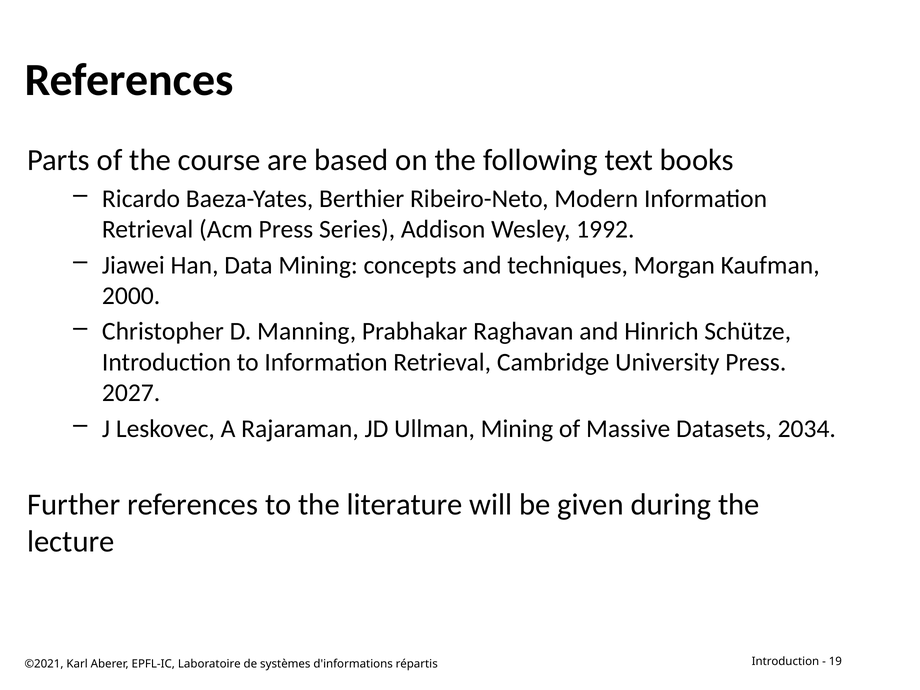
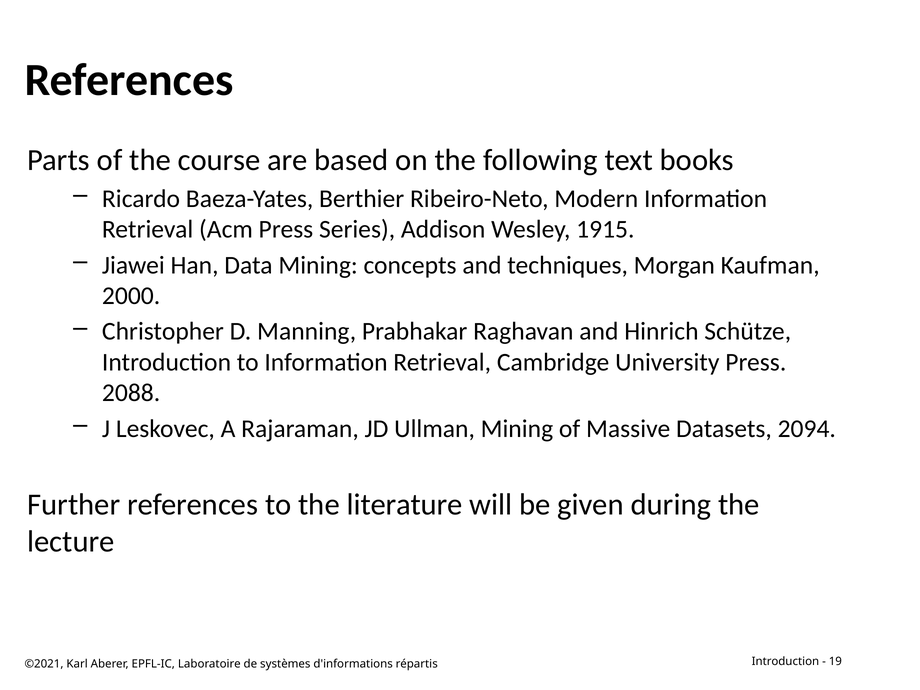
1992: 1992 -> 1915 (605, 229)
2027: 2027 -> 2088 (131, 393)
2034: 2034 -> 2094 (807, 429)
